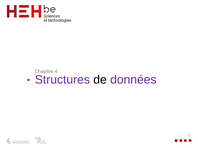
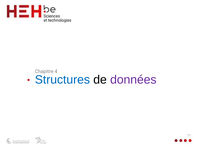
Structures colour: purple -> blue (62, 80)
